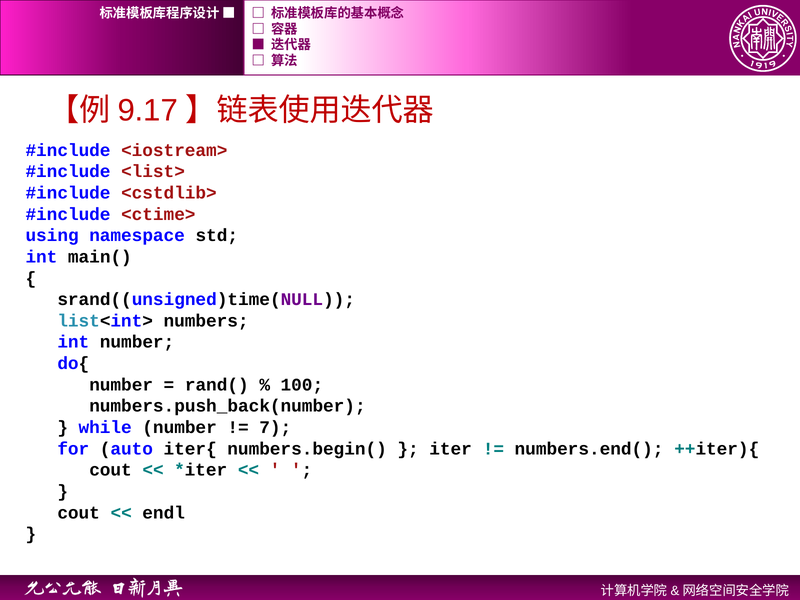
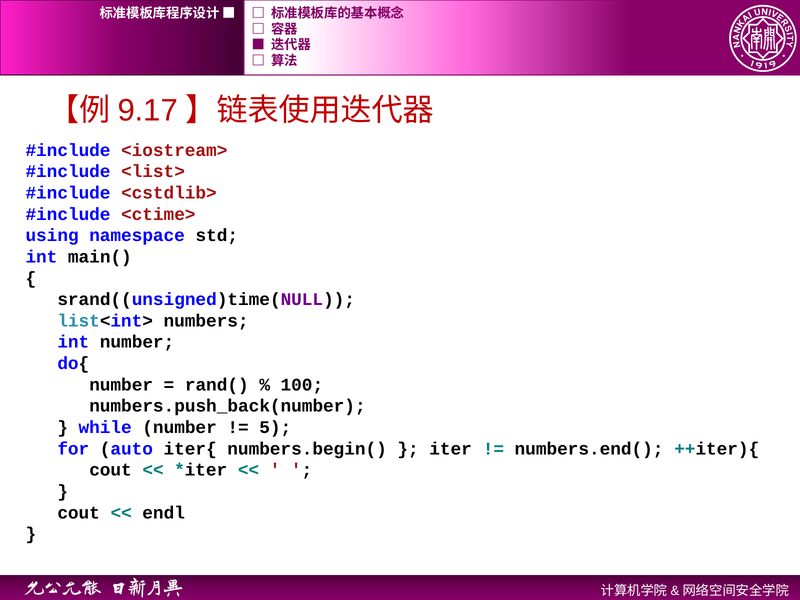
7: 7 -> 5 (275, 427)
